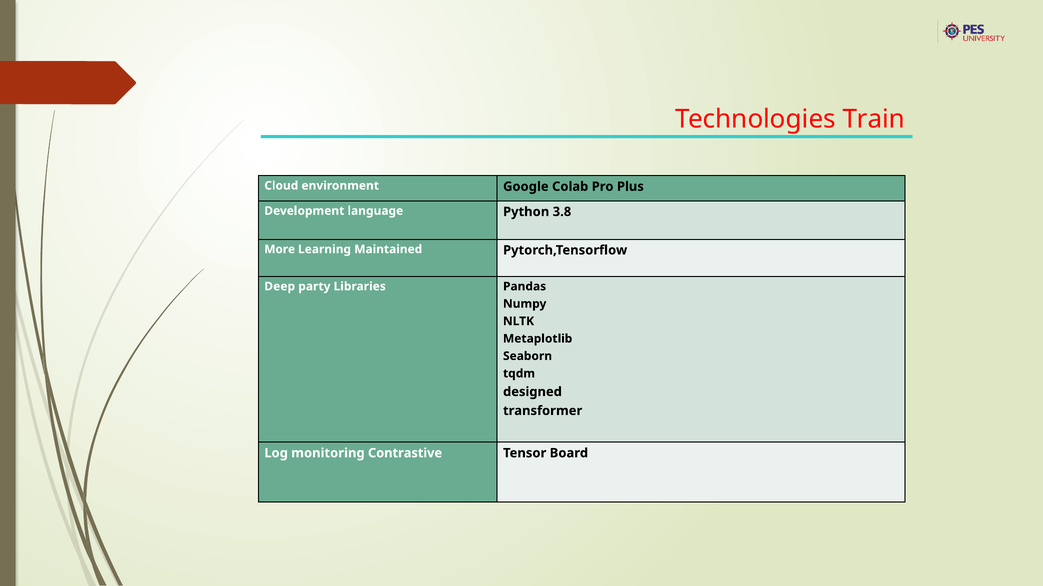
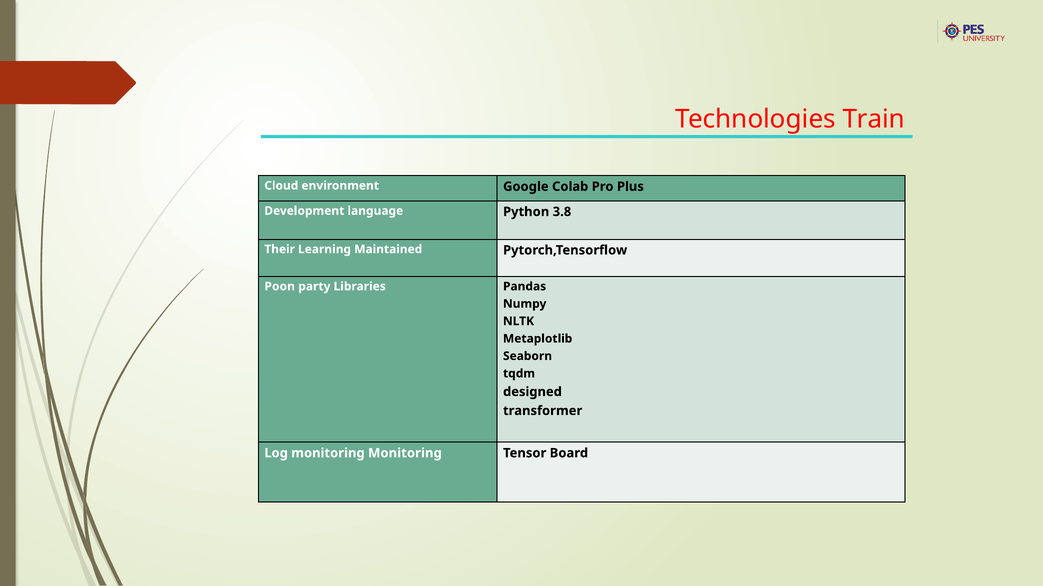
More: More -> Their (280, 250)
Deep: Deep -> Poon (280, 287)
monitoring Contrastive: Contrastive -> Monitoring (405, 454)
